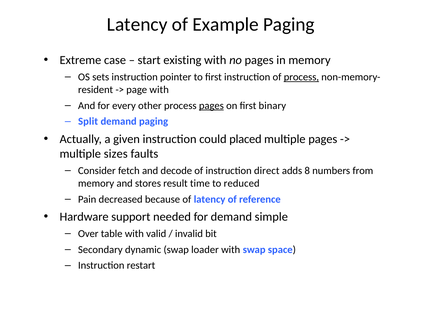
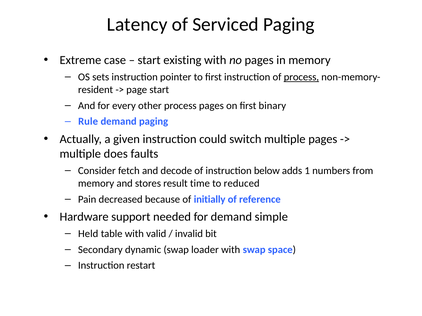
Example: Example -> Serviced (226, 24)
page with: with -> start (159, 90)
pages underline: present -> none (211, 106)
Split: Split -> Rule (88, 122)
placed: placed -> switch (245, 139)
sizes: sizes -> does (116, 154)
direct: direct -> below (267, 171)
8: 8 -> 1 (307, 171)
of latency: latency -> initially (210, 200)
Over: Over -> Held (88, 234)
